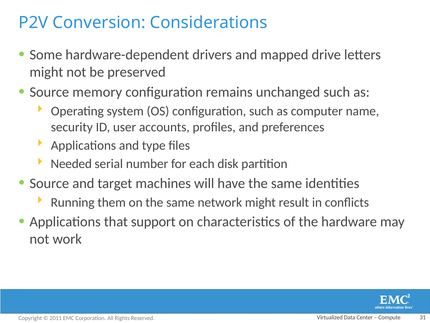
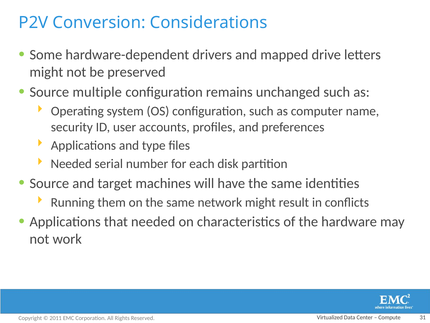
memory: memory -> multiple (97, 92)
that support: support -> needed (153, 221)
